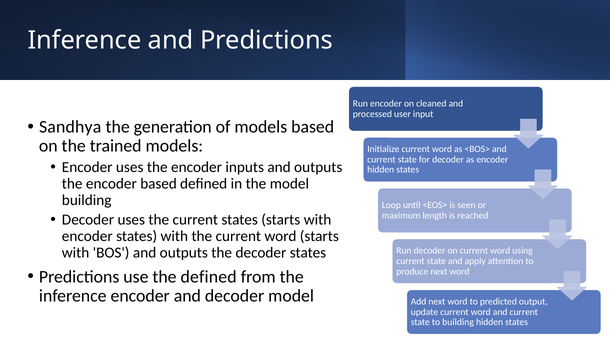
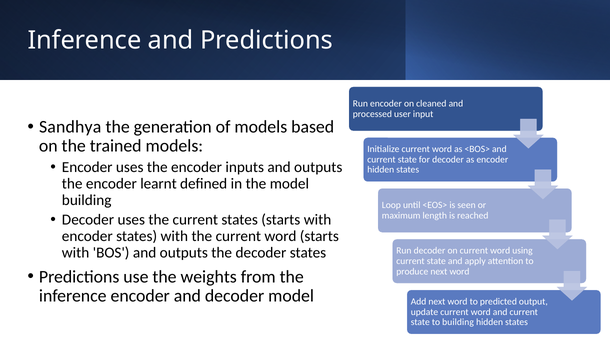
encoder based: based -> learnt (159, 184)
the defined: defined -> weights (209, 277)
